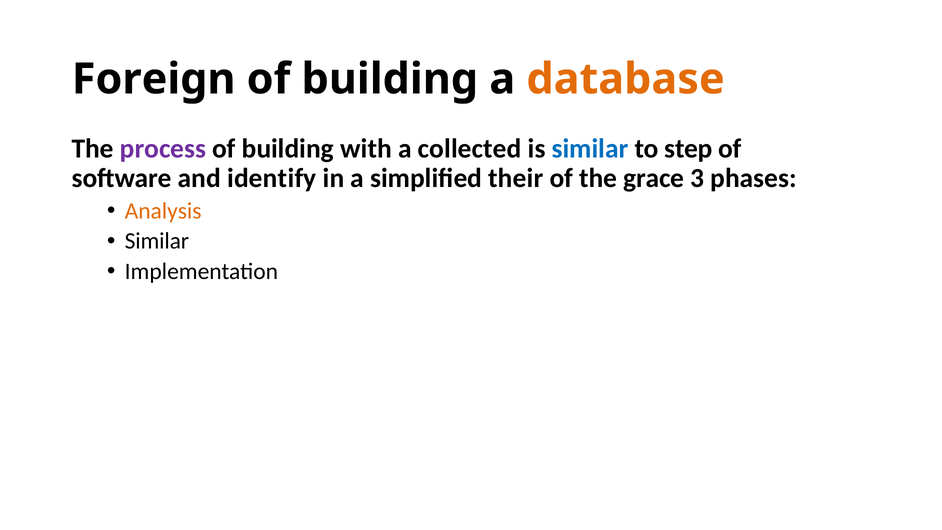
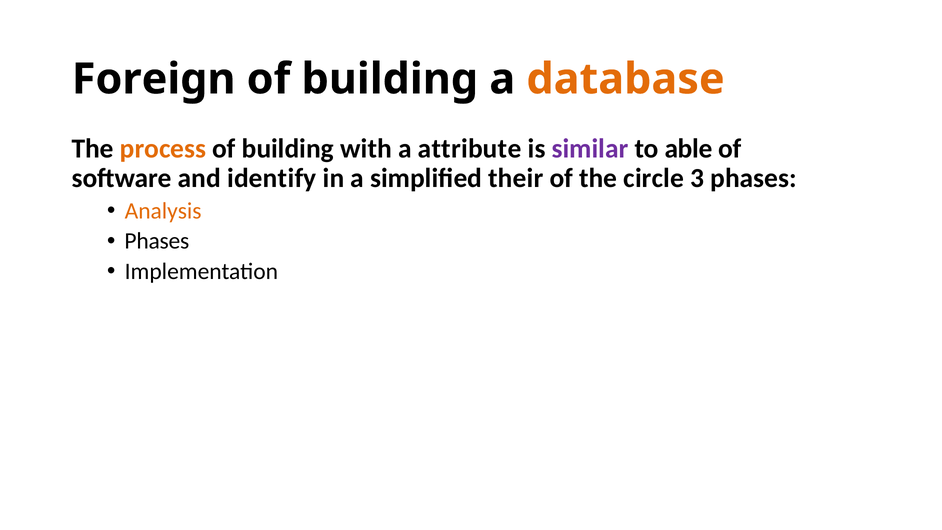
process colour: purple -> orange (163, 149)
collected: collected -> attribute (470, 149)
similar colour: blue -> purple (590, 149)
step: step -> able (689, 149)
grace: grace -> circle (654, 178)
Similar: Similar -> Phases (157, 241)
